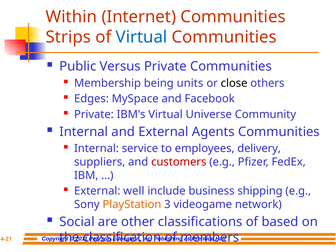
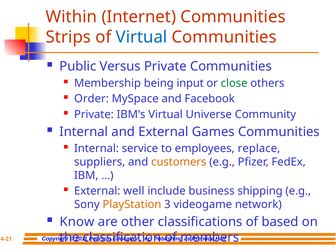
units: units -> input (190, 83)
close colour: black -> green (234, 83)
Edges: Edges -> Order (91, 99)
Agents: Agents -> Games (213, 132)
delivery: delivery -> replace (259, 148)
customers colour: red -> orange (179, 162)
Social: Social -> Know (77, 222)
